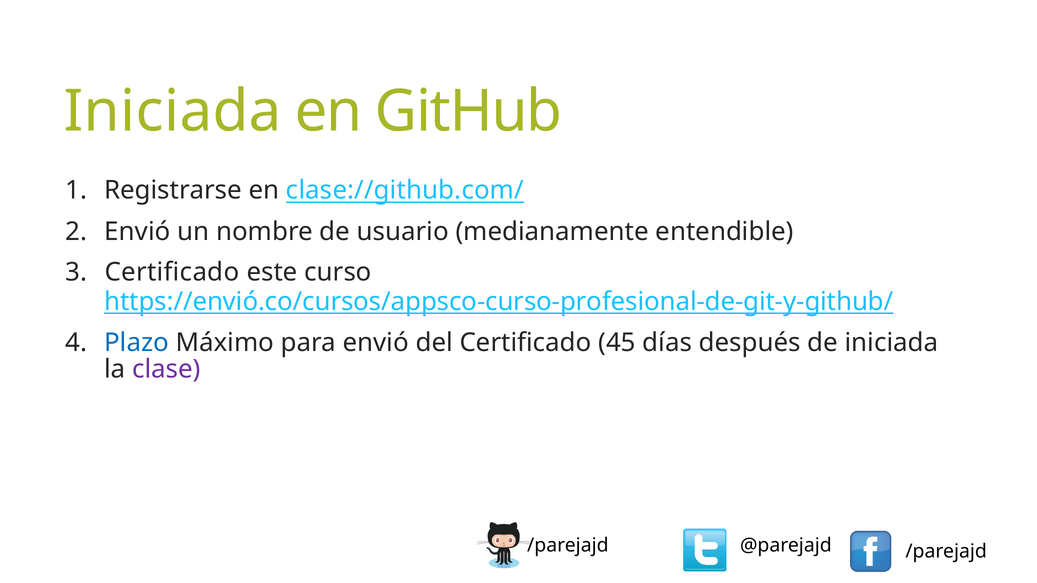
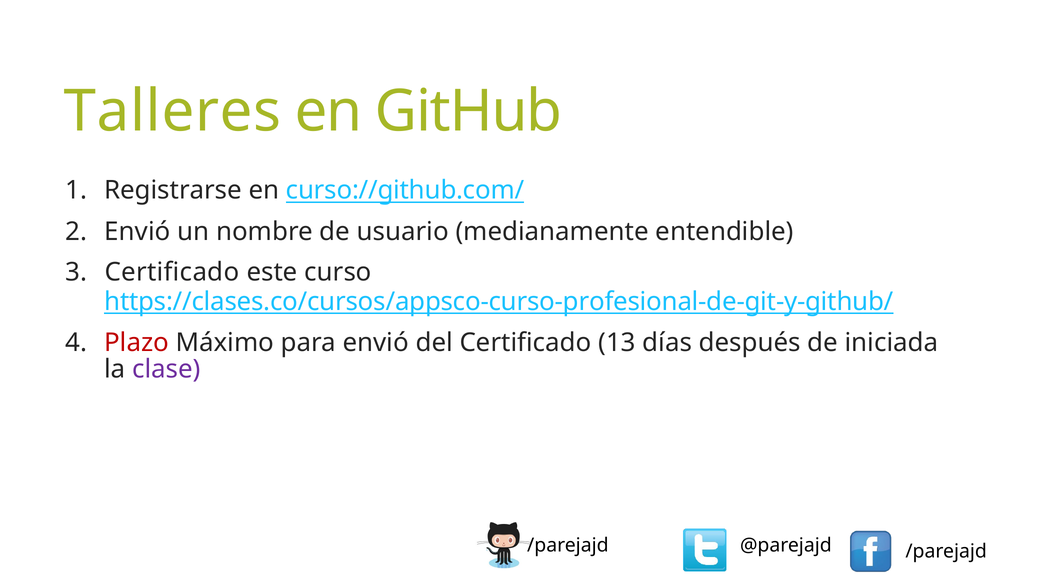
Iniciada: Iniciada -> Talleres (173, 112)
clase://github.com/: clase://github.com/ -> curso://github.com/ (405, 191)
https://envió.co/cursos/appsco-curso-profesional-de-git-y-github/: https://envió.co/cursos/appsco-curso-profesional-de-git-y-github/ -> https://clases.co/cursos/appsco-curso-profesional-de-git-y-github/ (499, 302)
Plazo colour: blue -> red (137, 343)
45: 45 -> 13 (617, 343)
